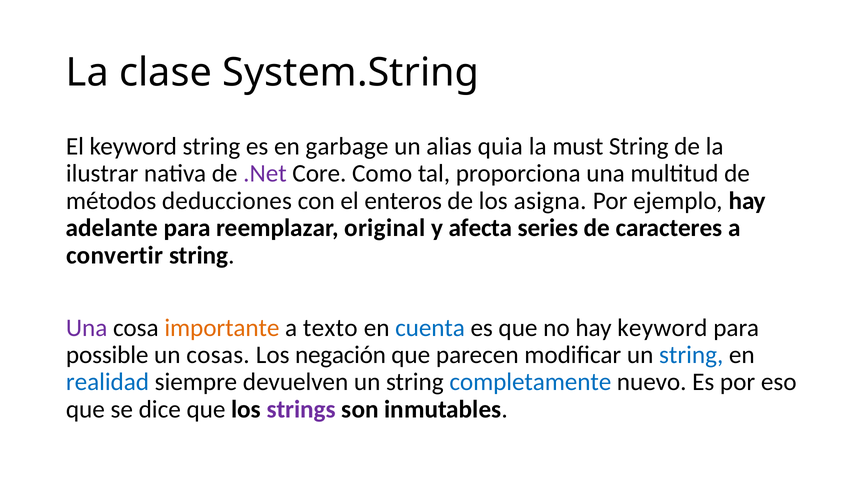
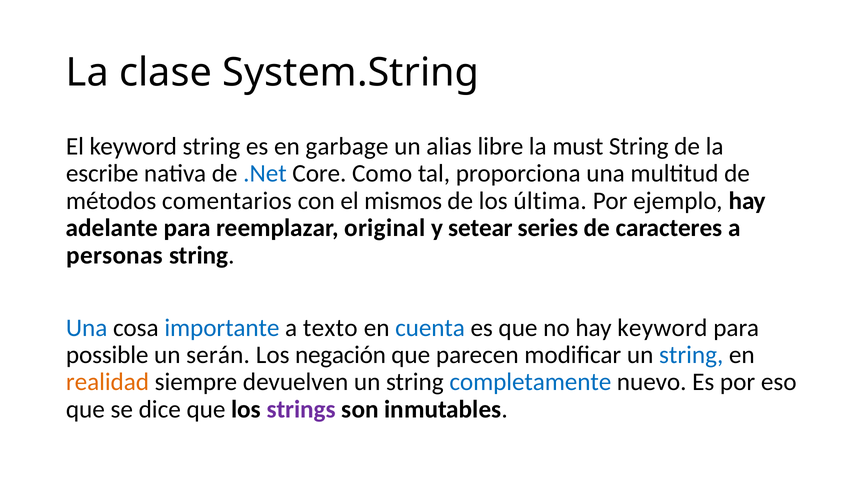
quia: quia -> libre (500, 146)
ilustrar: ilustrar -> escribe (102, 173)
.Net colour: purple -> blue (265, 173)
deducciones: deducciones -> comentarios (227, 201)
enteros: enteros -> mismos (403, 201)
asigna: asigna -> última (550, 201)
afecta: afecta -> setear (481, 228)
convertir: convertir -> personas (115, 255)
Una colour: purple -> blue (87, 327)
importante colour: orange -> blue (222, 327)
cosas: cosas -> serán (218, 355)
realidad colour: blue -> orange (108, 382)
